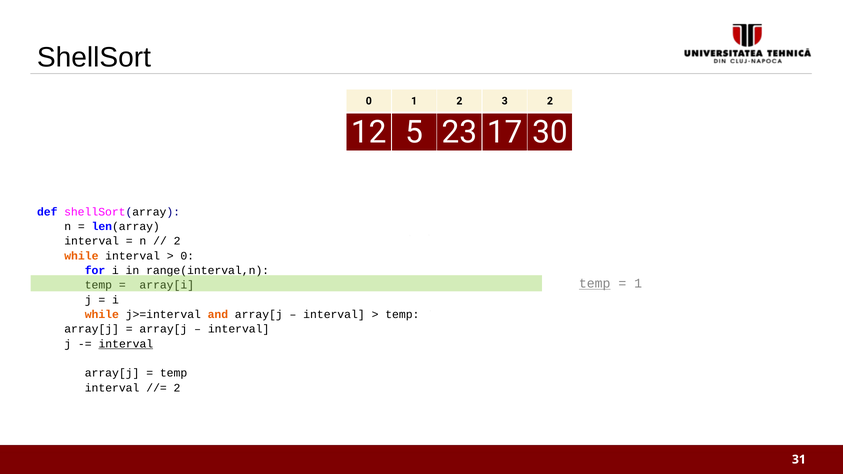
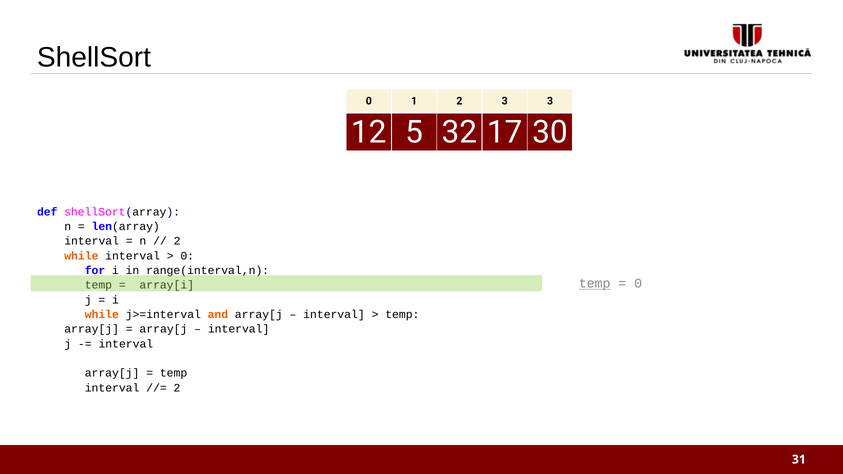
3 2: 2 -> 3 (550, 101)
23: 23 -> 32 (459, 132)
1: 1 -> 0 (638, 284)
interval underline: present -> none (126, 344)
